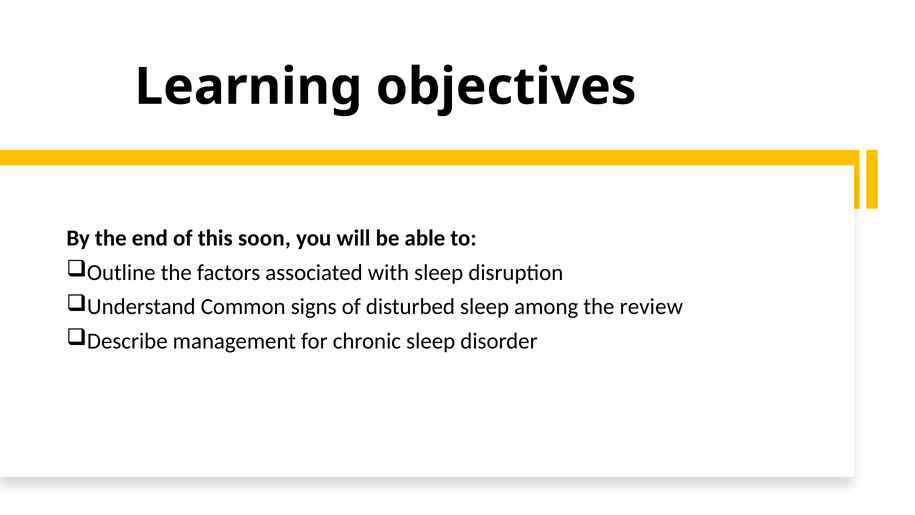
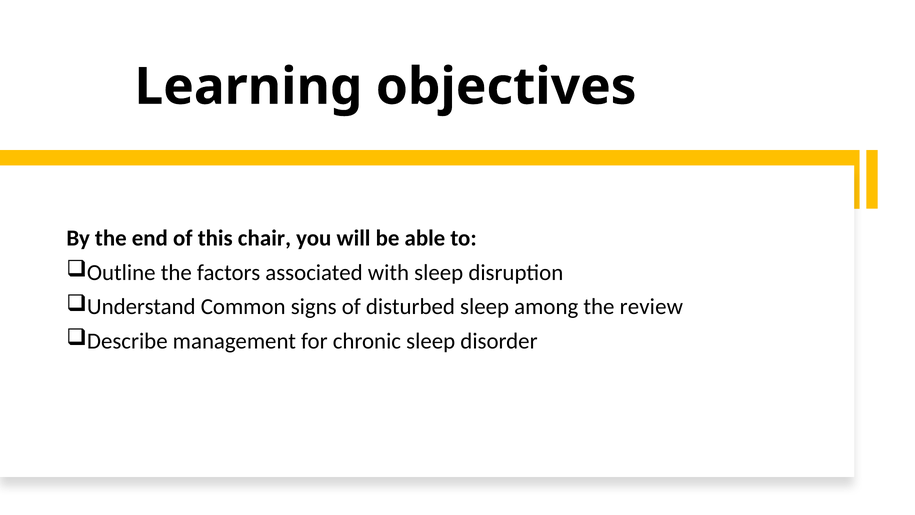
soon: soon -> chair (264, 238)
